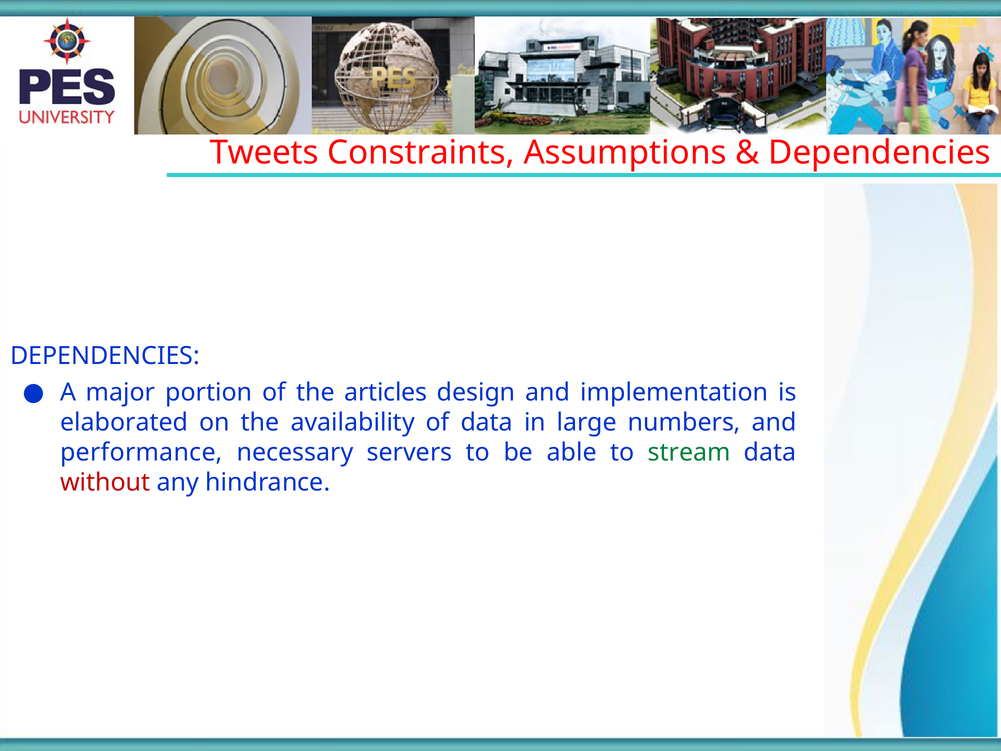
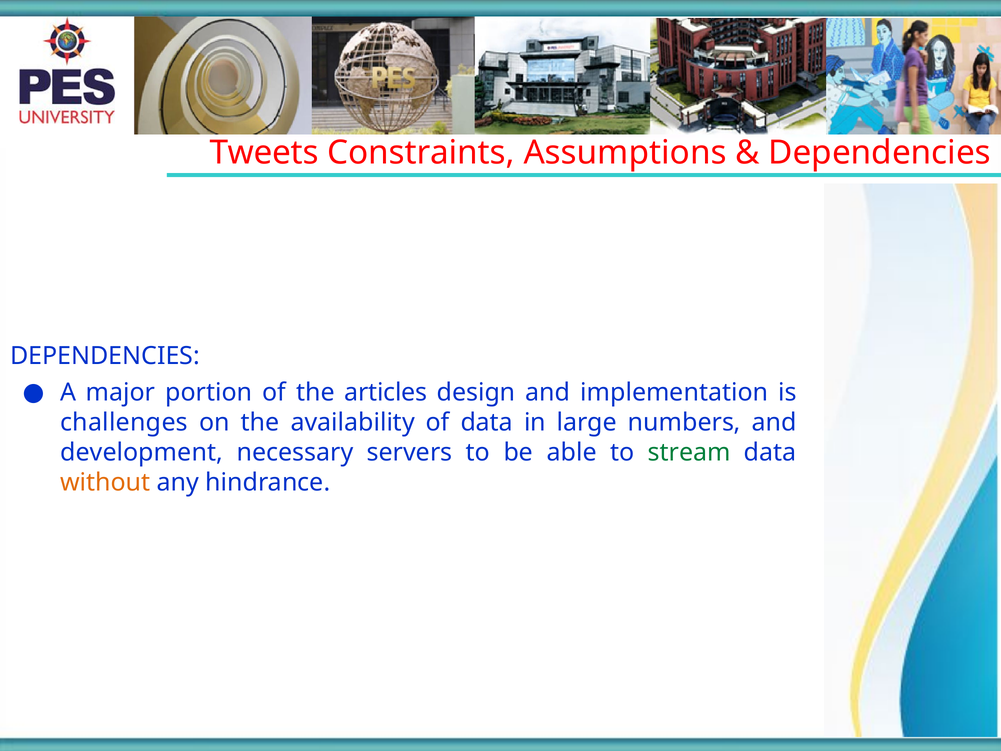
elaborated: elaborated -> challenges (124, 422)
performance: performance -> development (142, 452)
without colour: red -> orange (105, 482)
